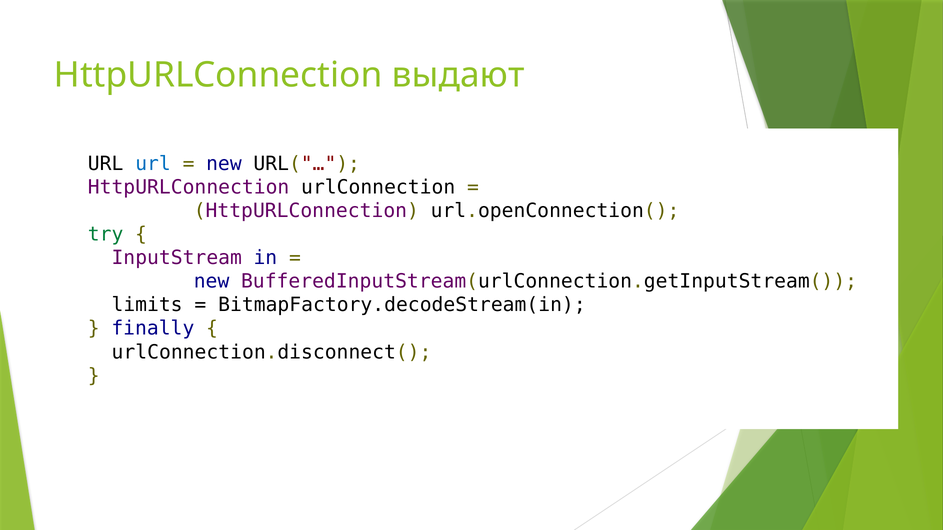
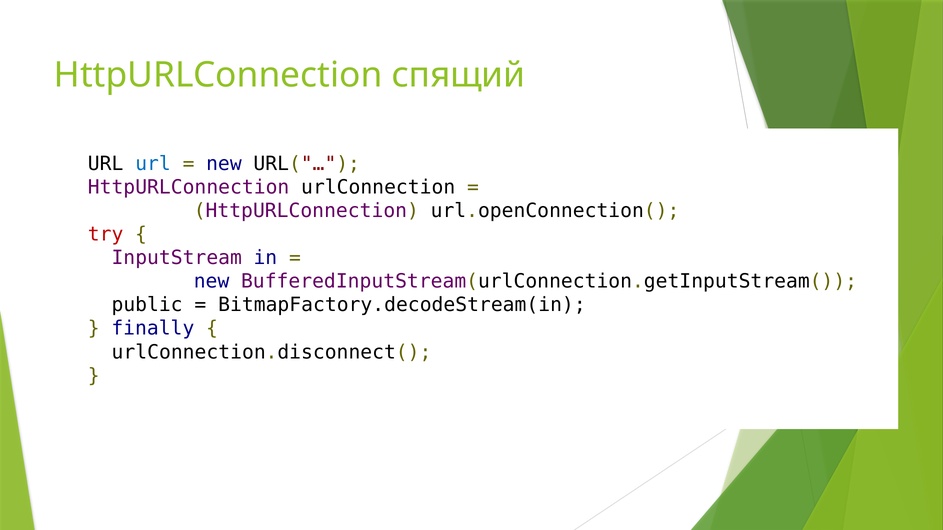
выдают: выдают -> спящий (458, 75)
try colour: green -> red (106, 234)
limits: limits -> public (147, 305)
